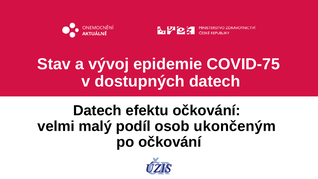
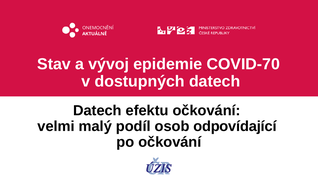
COVID-75: COVID-75 -> COVID-70 (243, 64)
ukončeným: ukončeným -> odpovídající (235, 126)
